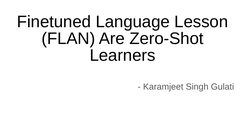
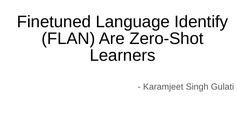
Lesson: Lesson -> Identify (201, 22)
